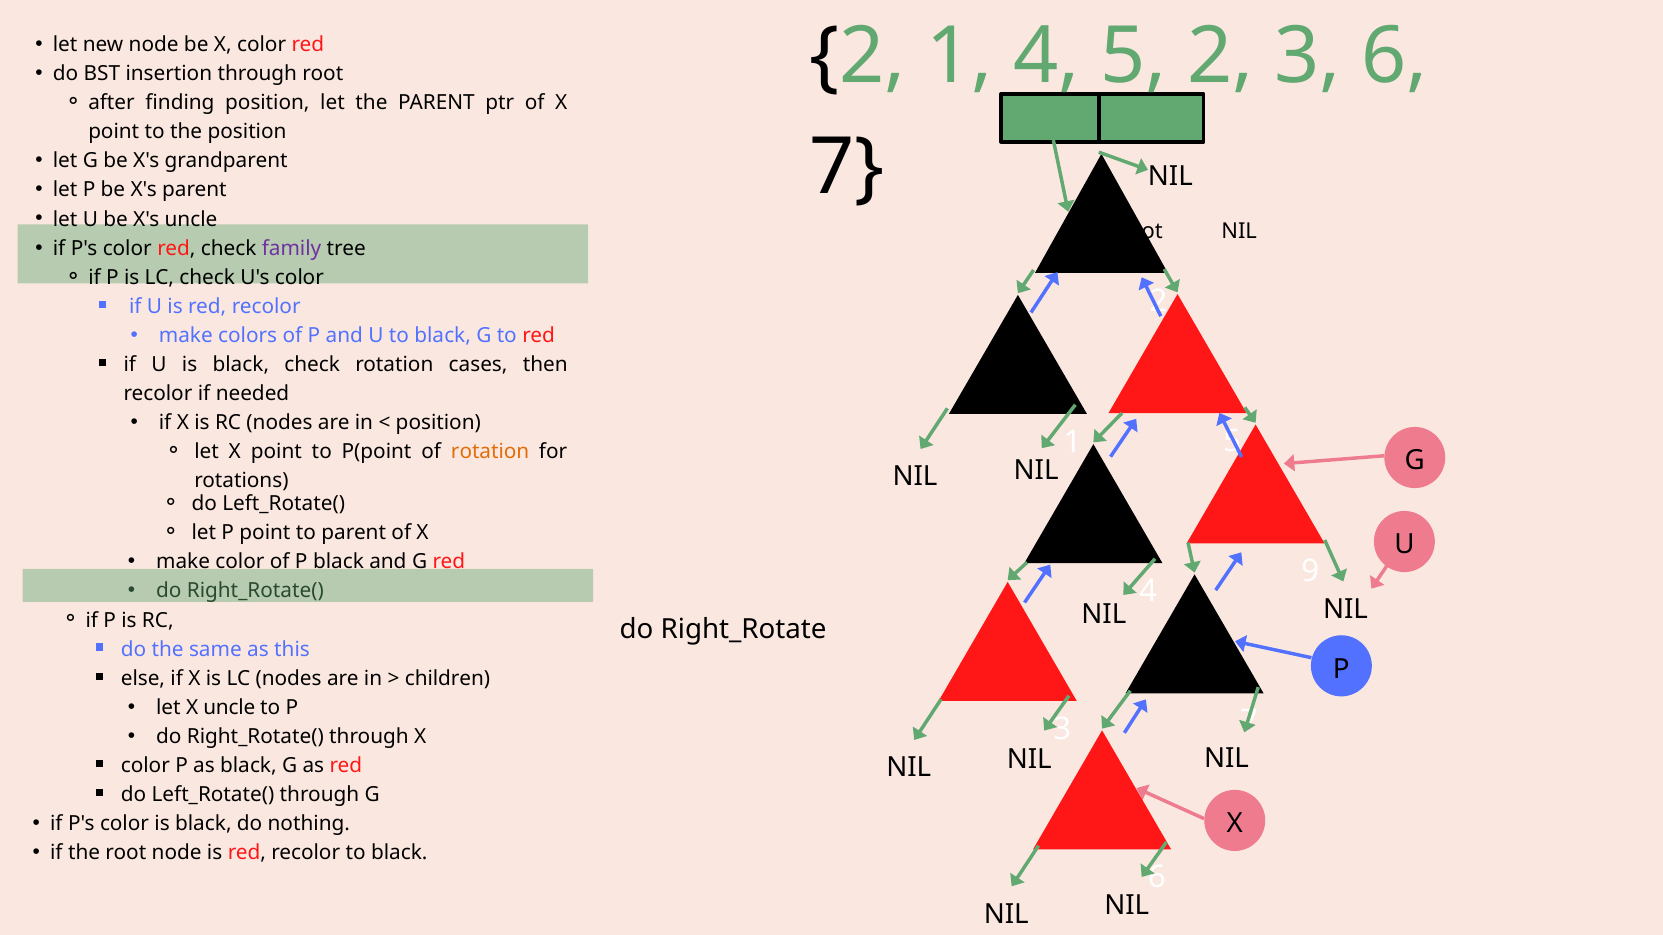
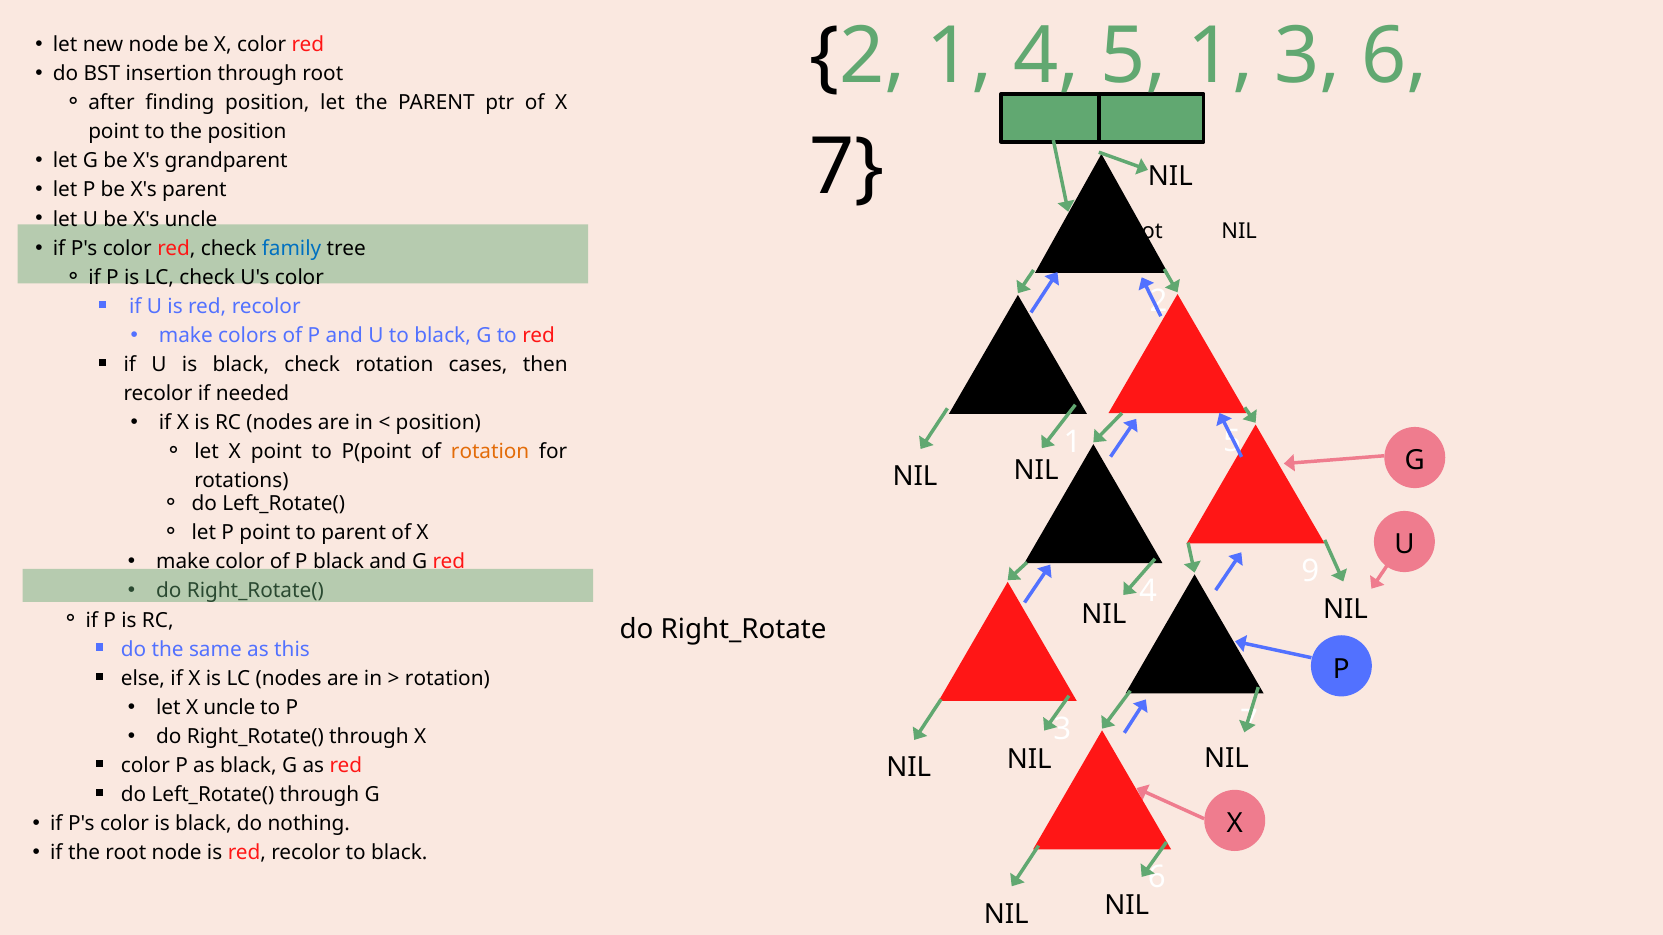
5 2: 2 -> 1 (1220, 57)
family colour: purple -> blue (292, 248)
children: children -> rotation (447, 679)
